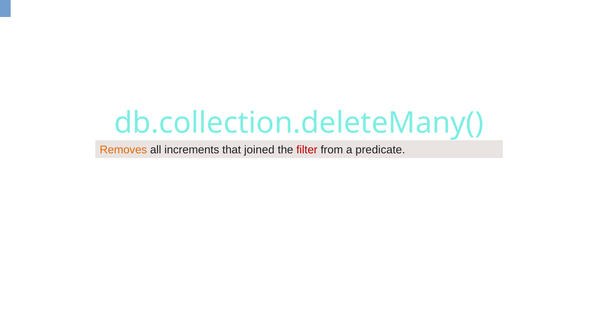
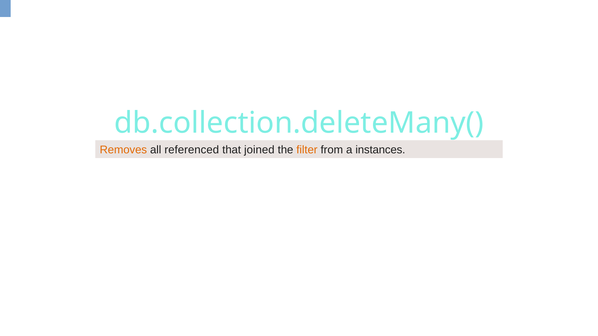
increments: increments -> referenced (192, 150)
filter colour: red -> orange (307, 150)
predicate: predicate -> instances (380, 150)
